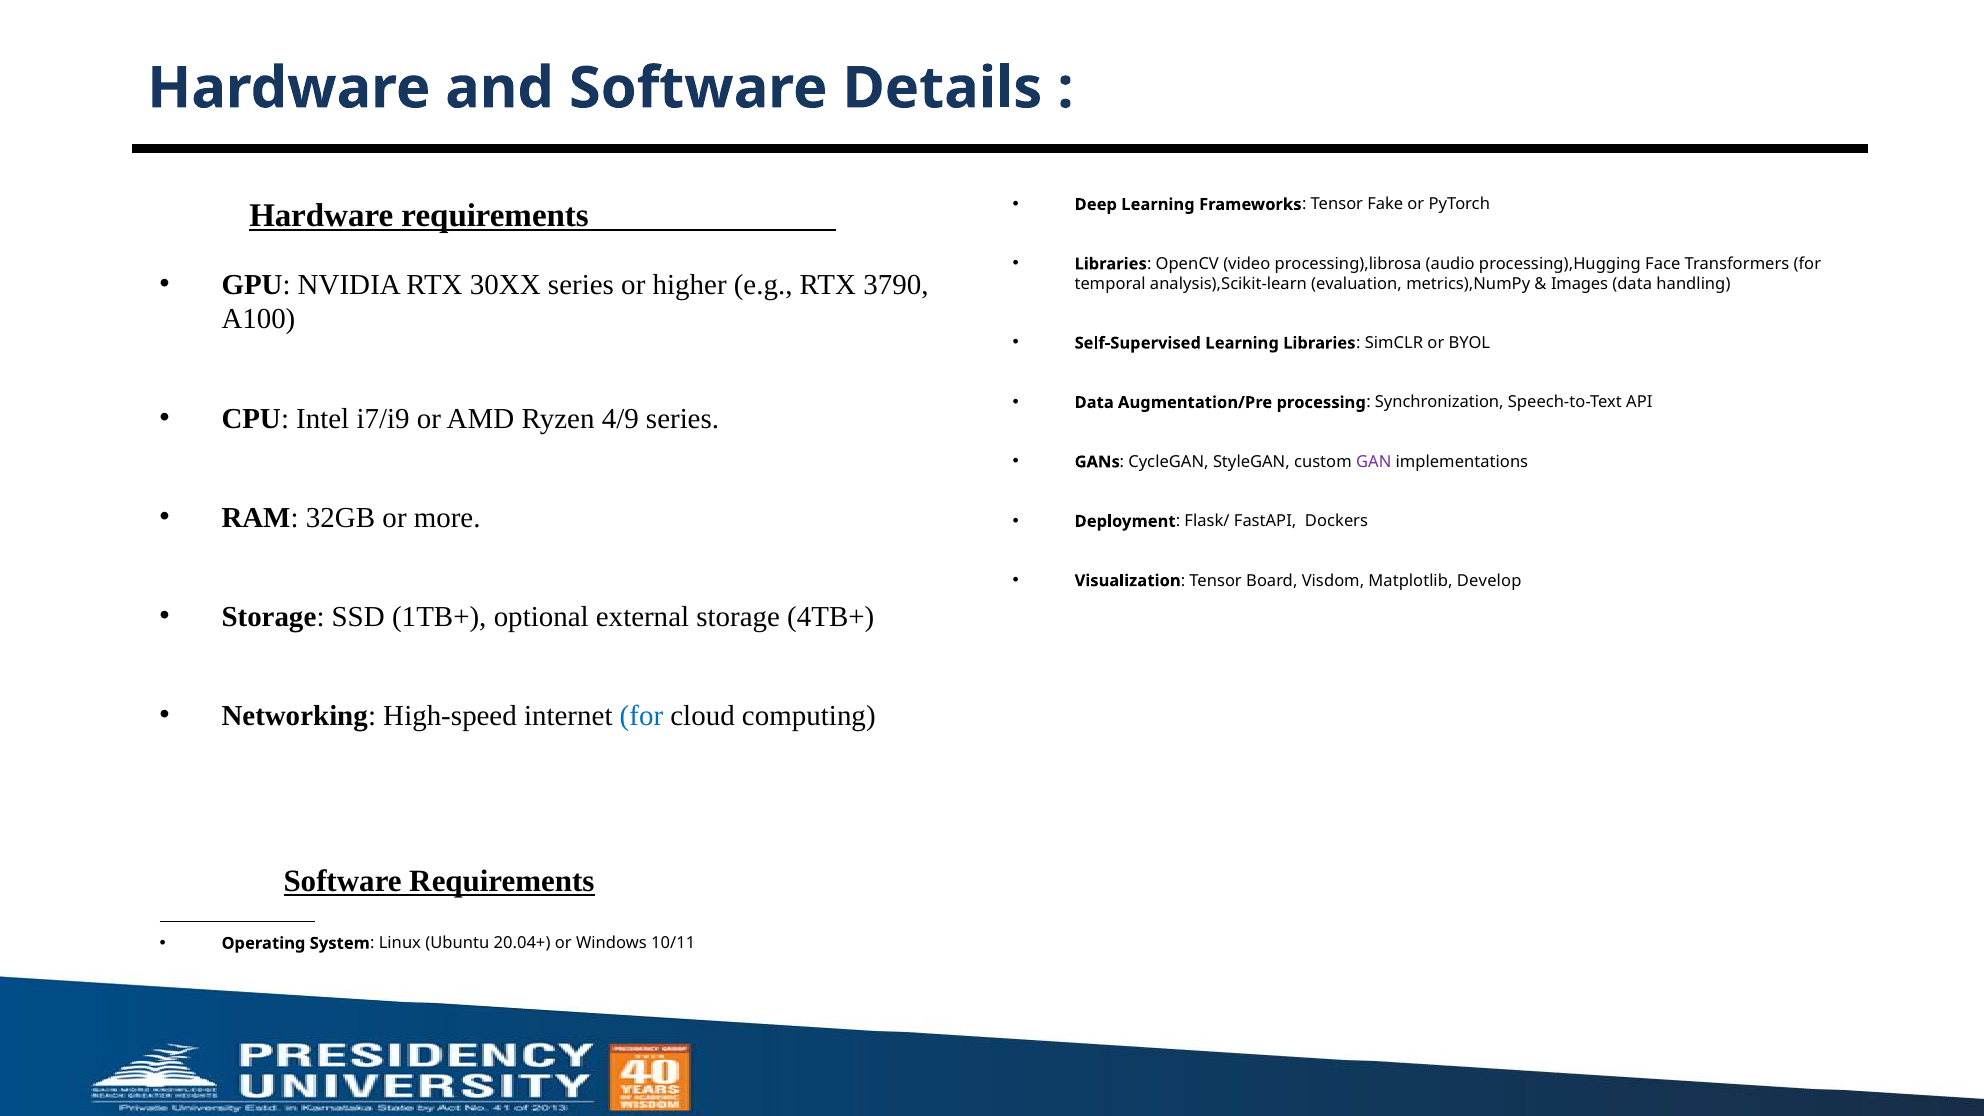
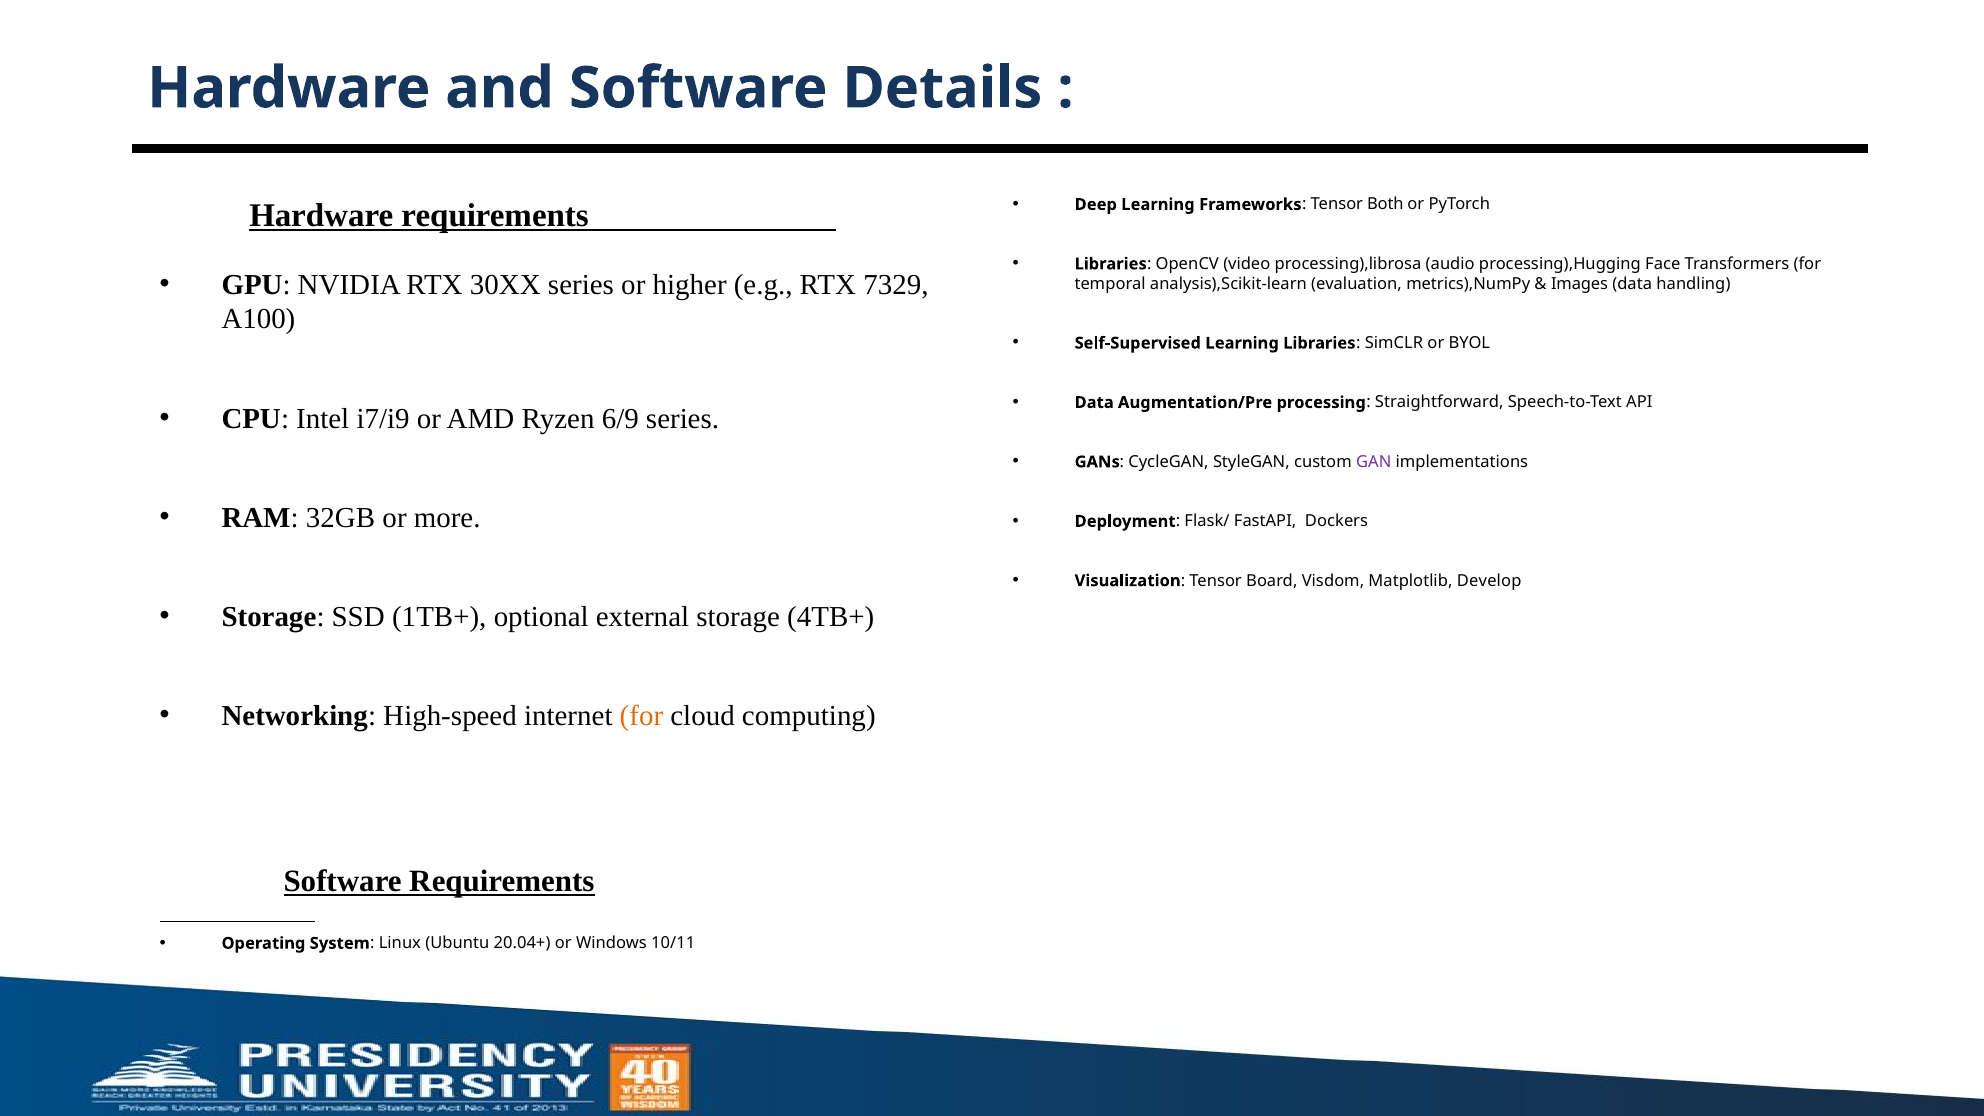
Fake: Fake -> Both (1385, 205)
3790: 3790 -> 7329 (896, 285)
Synchronization: Synchronization -> Straightforward (1439, 403)
4/9: 4/9 -> 6/9 (620, 419)
for colour: blue -> orange (641, 716)
